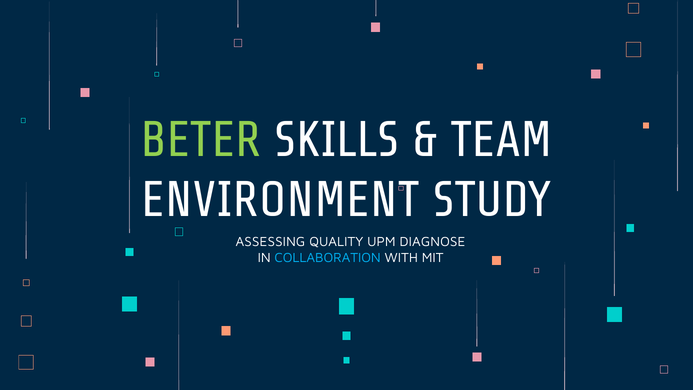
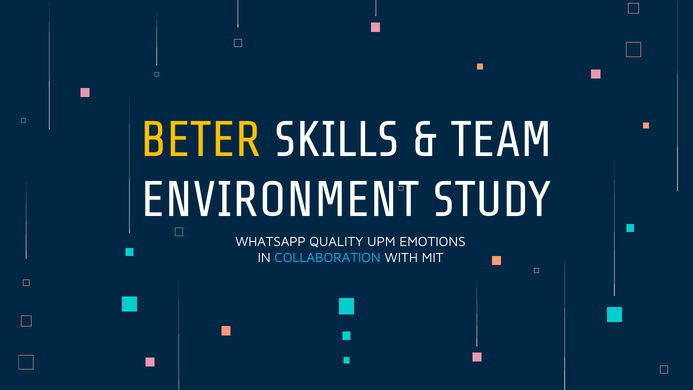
BETER colour: light green -> yellow (201, 139)
ASSESSING: ASSESSING -> WHATSAPP (271, 242)
DIAGNOSE: DIAGNOSE -> EMOTIONS (433, 242)
